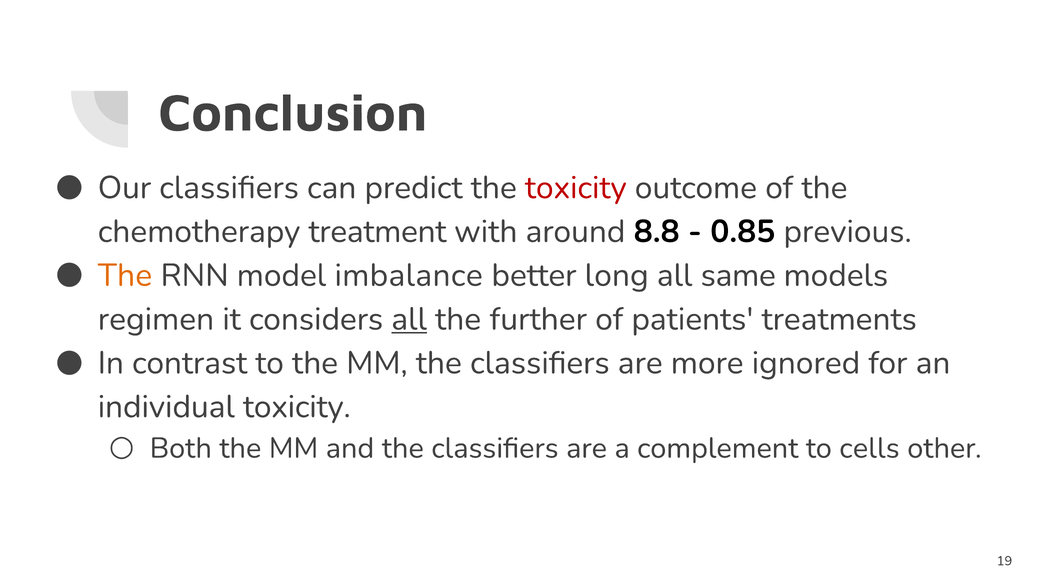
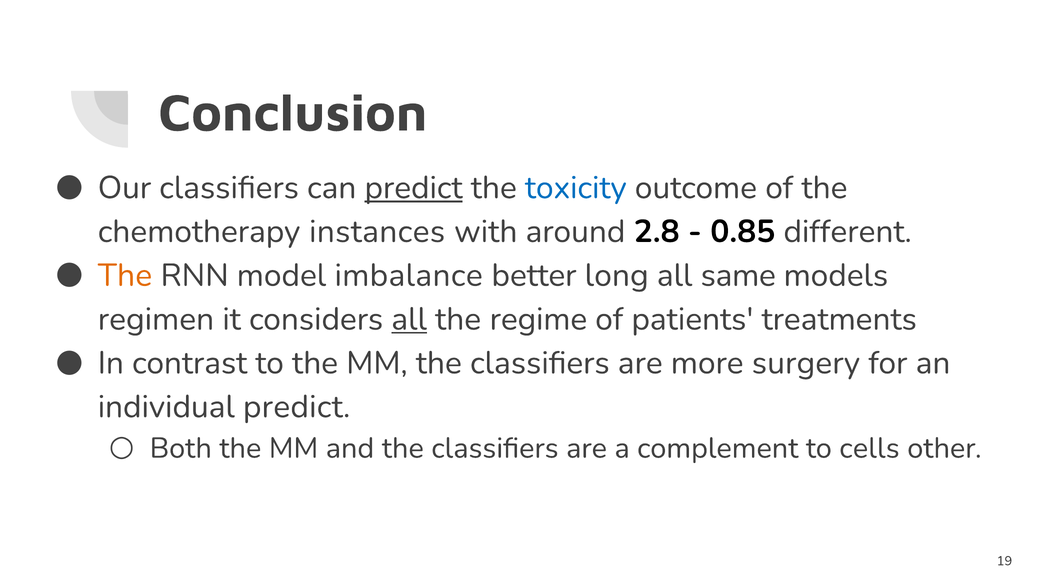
predict underline: none -> present (414, 188)
toxicity colour: red -> blue (576, 188)
treatment: treatment -> instances (377, 231)
8.8: 8.8 -> 2.8 (657, 231)
previous: previous -> different (848, 231)
further: further -> regime (538, 319)
ignored: ignored -> surgery (806, 363)
individual toxicity: toxicity -> predict (297, 406)
